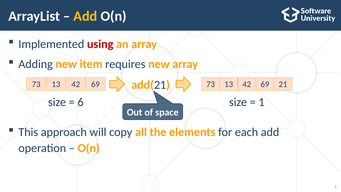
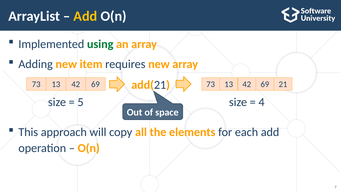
using colour: red -> green (100, 44)
6: 6 -> 5 (81, 102)
1: 1 -> 4 (261, 102)
